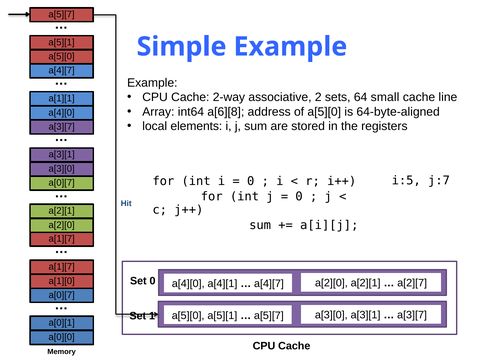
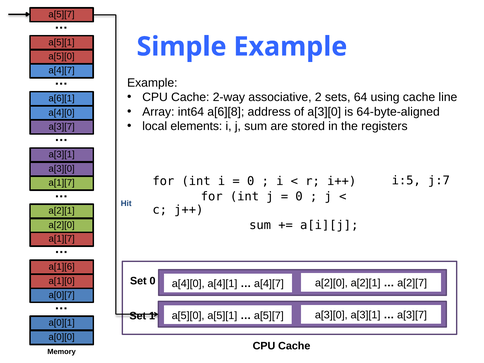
small: small -> using (385, 97)
a[1][1: a[1][1 -> a[6][1 (62, 98)
of a[5][0: a[5][0 -> a[3][0 (324, 112)
a[0][7: a[0][7 -> a[1][7 (62, 183)
a[1][7: a[1][7 -> a[1][6 (62, 267)
